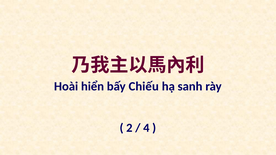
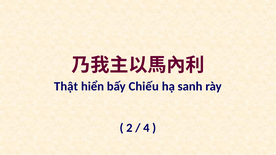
Hoài: Hoài -> Thật (66, 86)
